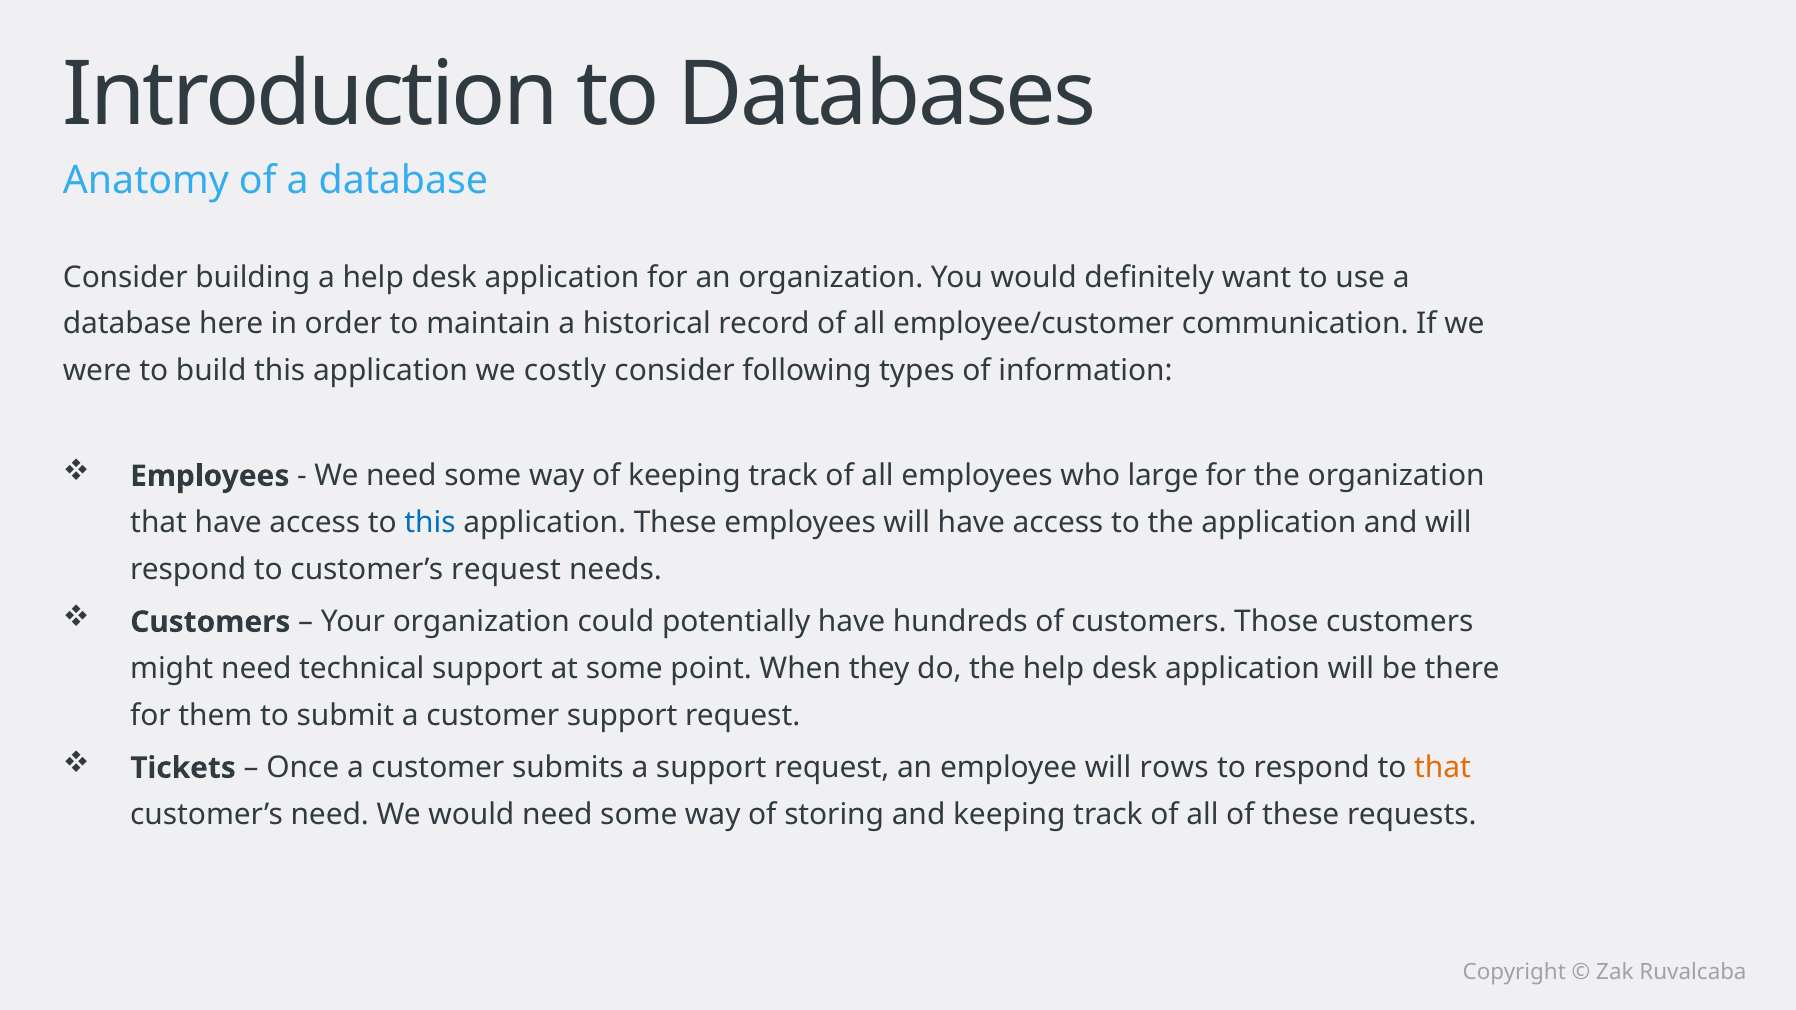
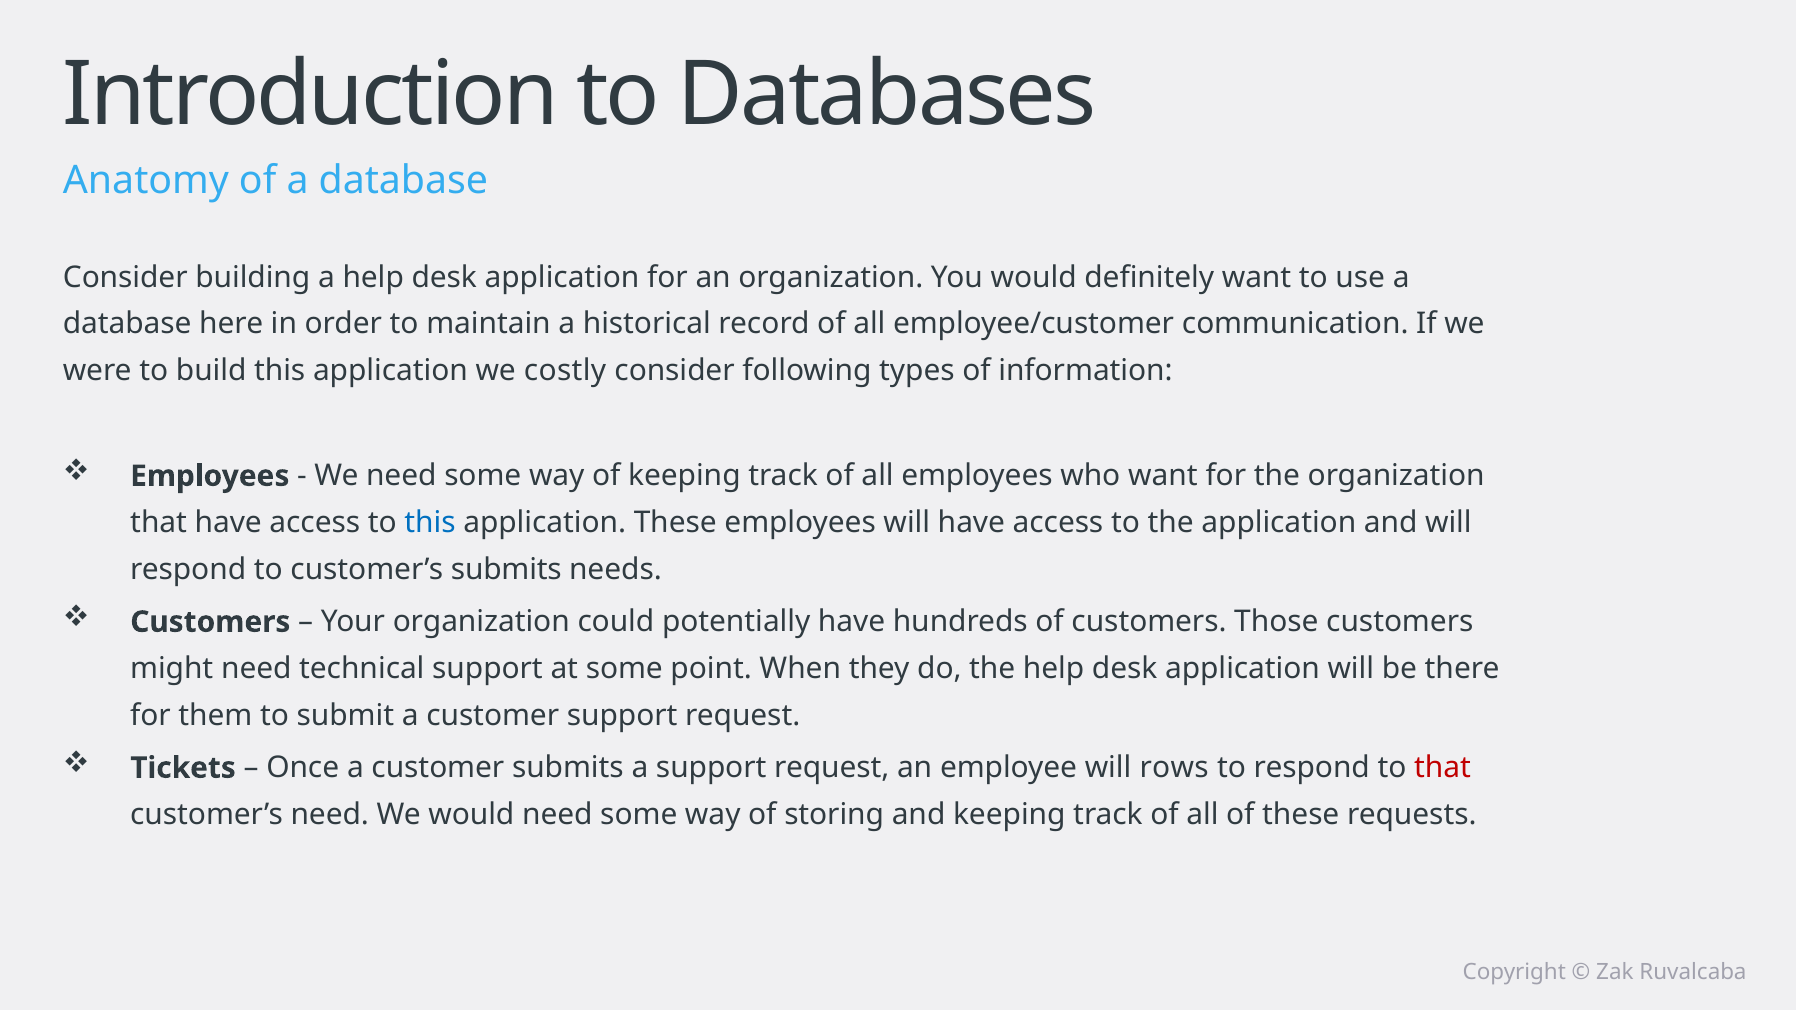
who large: large -> want (1163, 476)
customer’s request: request -> submits (506, 569)
that colour: orange -> red (1442, 768)
